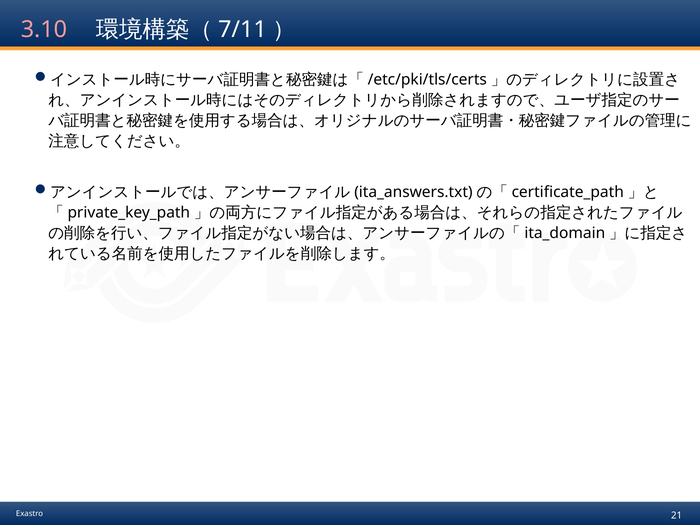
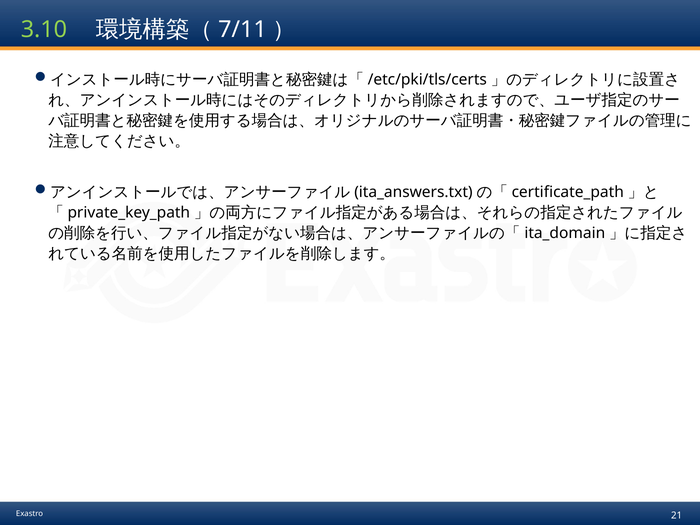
3.10 colour: pink -> light green (44, 30)
